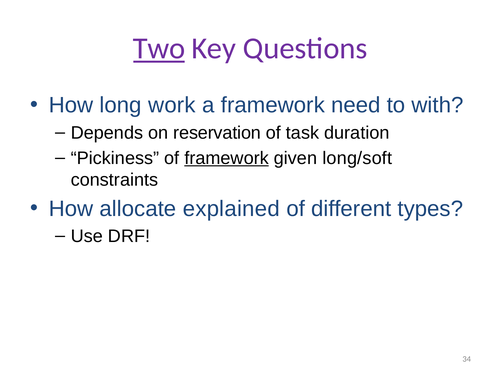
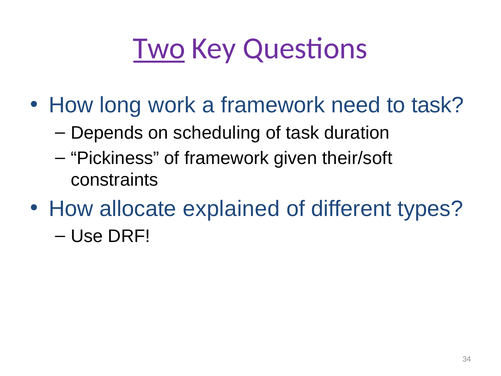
to with: with -> task (438, 105)
reservation: reservation -> scheduling (217, 133)
framework underline: present -> none (227, 158)
long/soft: long/soft -> their/soft (357, 158)
